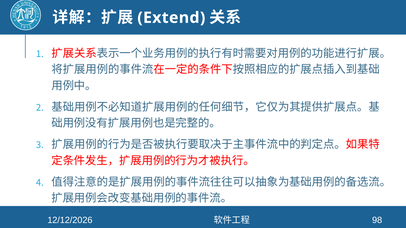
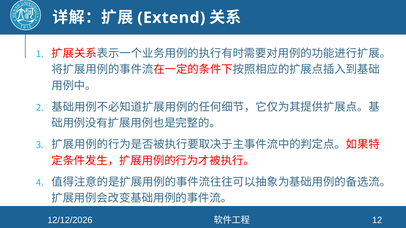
98: 98 -> 12 (377, 221)
